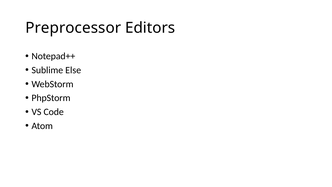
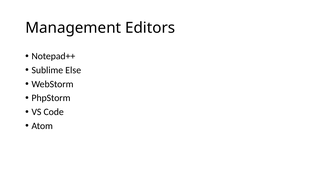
Preprocessor: Preprocessor -> Management (73, 28)
